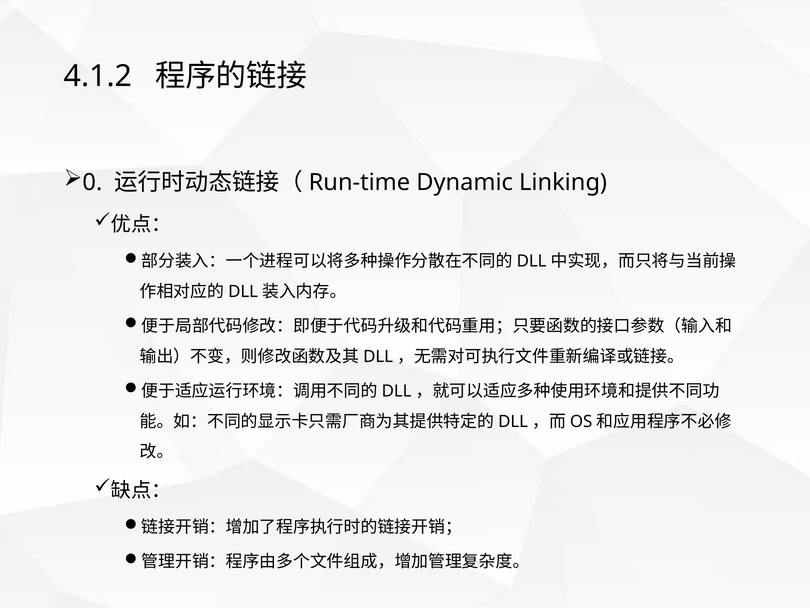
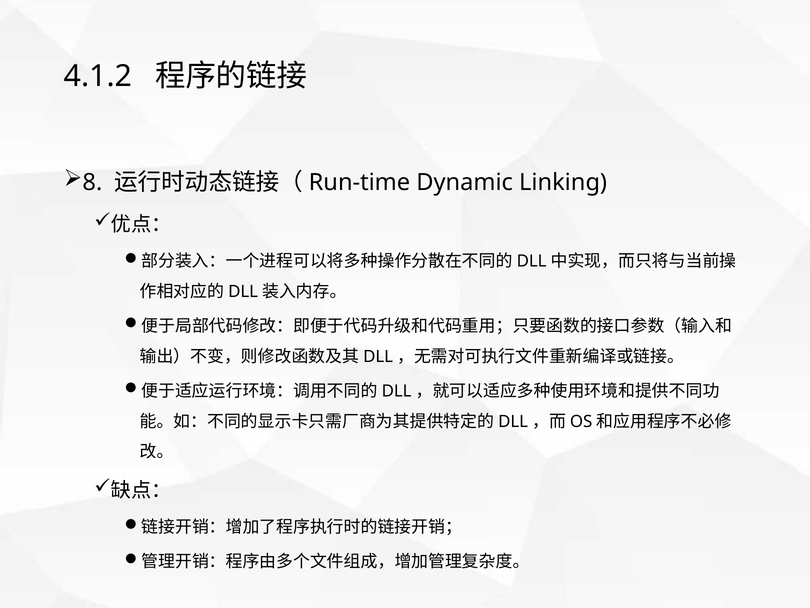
0: 0 -> 8 (92, 182)
